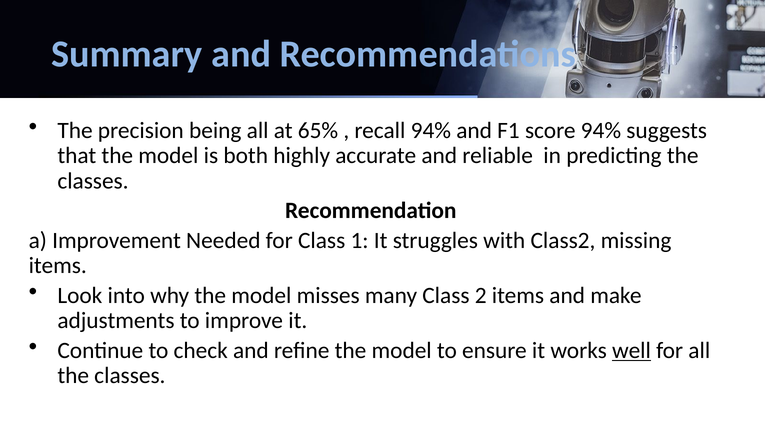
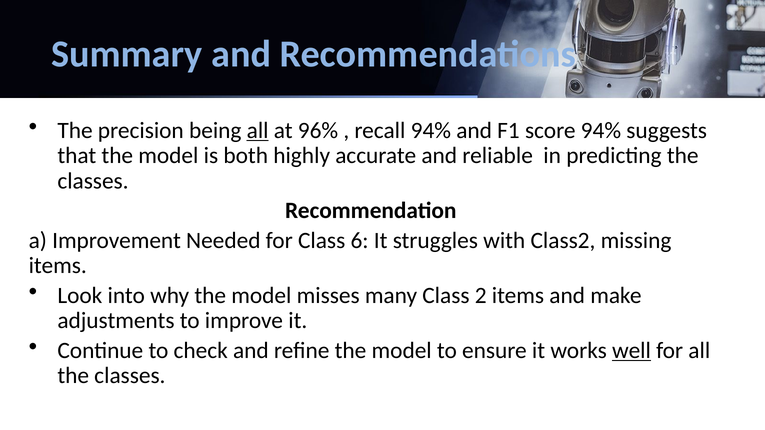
all underline: none -> present (258, 131)
65%: 65% -> 96% (318, 131)
1: 1 -> 6 (360, 241)
